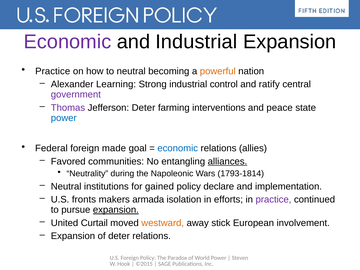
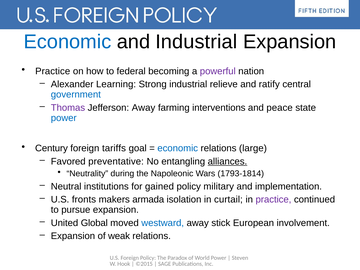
Economic colour: purple -> blue (67, 42)
to neutral: neutral -> federal (131, 71)
powerful colour: orange -> purple (218, 71)
control: control -> relieve (224, 84)
government colour: purple -> blue (76, 95)
Jefferson Deter: Deter -> Away (144, 108)
Federal: Federal -> Century (51, 148)
made: made -> tariffs (114, 148)
allies: allies -> large (253, 148)
communities: communities -> preventative (116, 161)
declare: declare -> military (219, 186)
efforts: efforts -> curtail (228, 200)
expansion underline: present -> none (116, 210)
Curtail: Curtail -> Global (94, 223)
westward colour: orange -> blue (163, 223)
of deter: deter -> weak (119, 236)
